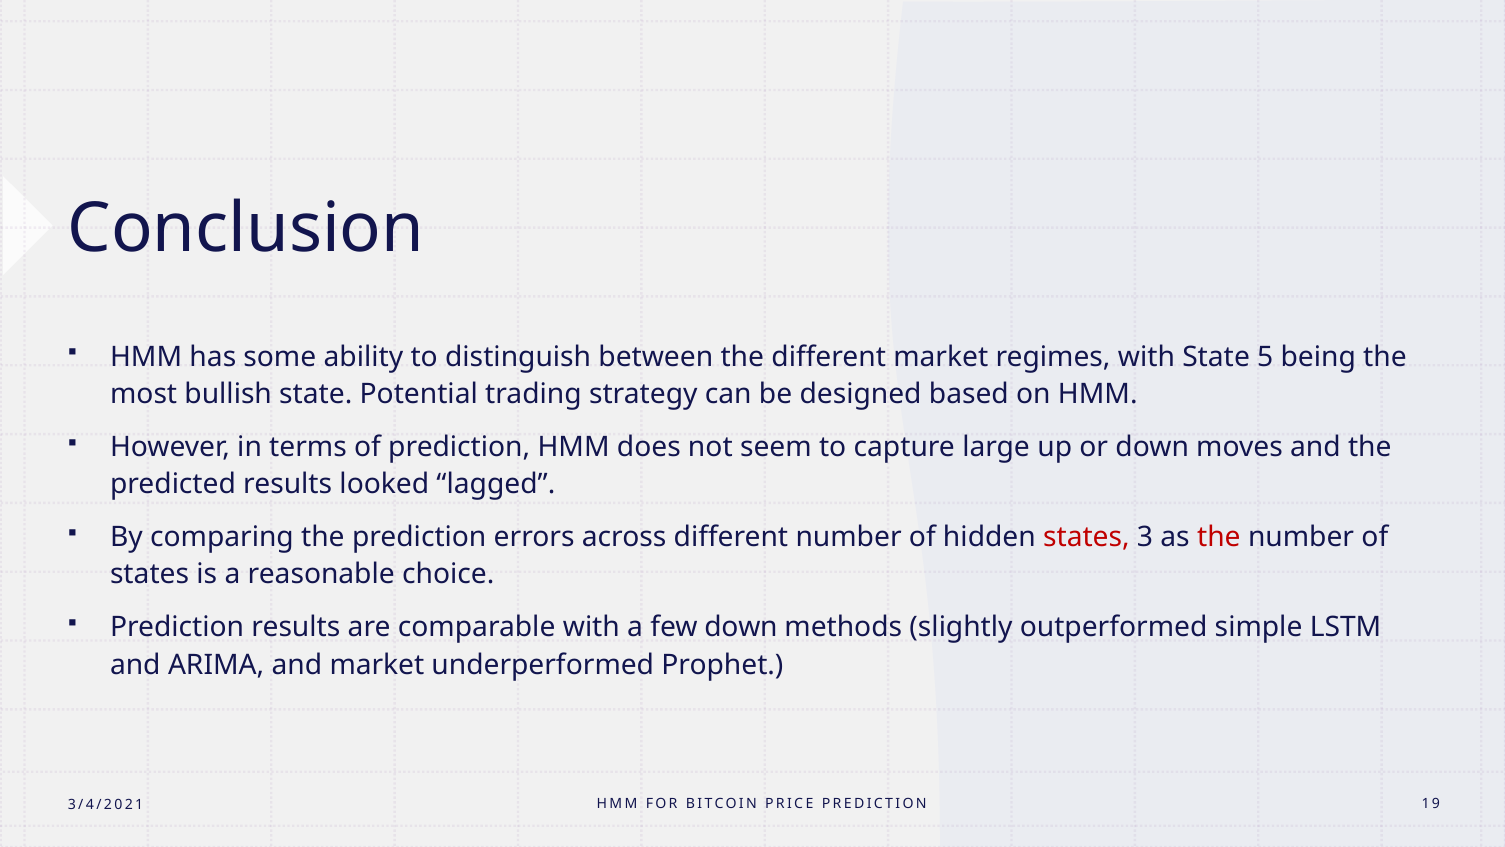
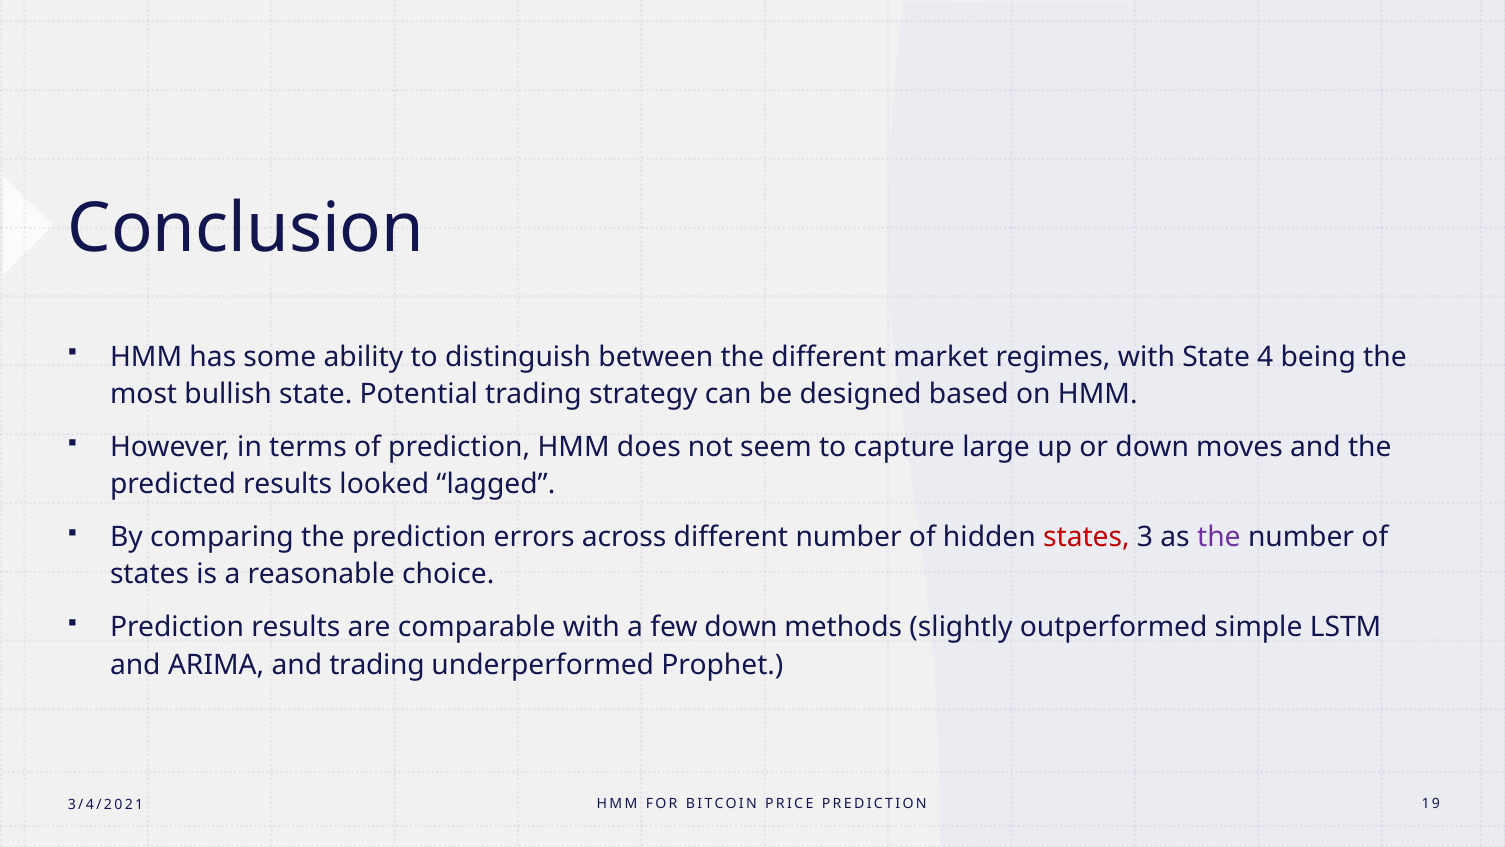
5: 5 -> 4 (1265, 357)
the colour: red -> purple (1219, 537)
and market: market -> trading (377, 664)
